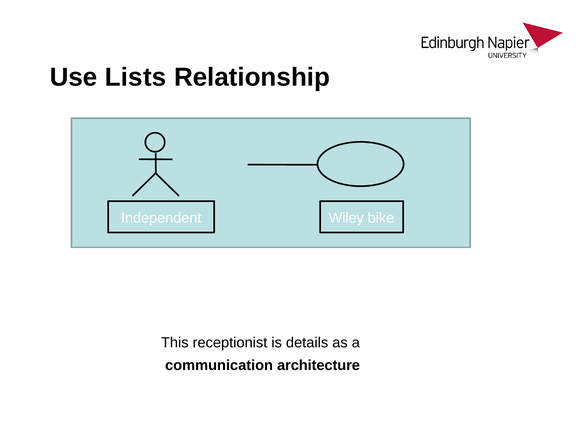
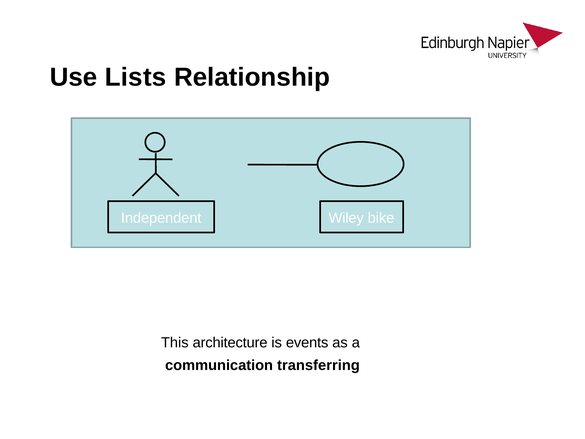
receptionist: receptionist -> architecture (230, 343)
details: details -> events (307, 343)
architecture: architecture -> transferring (318, 365)
